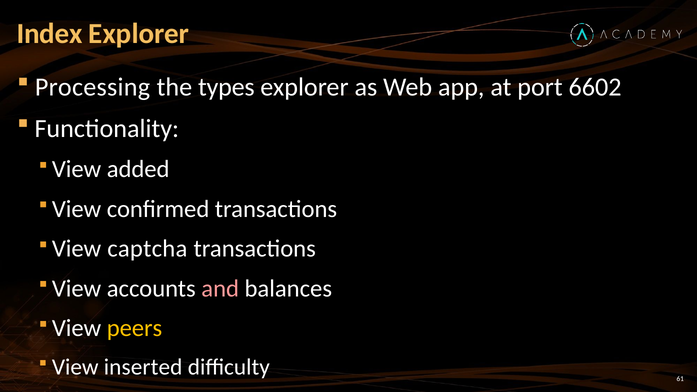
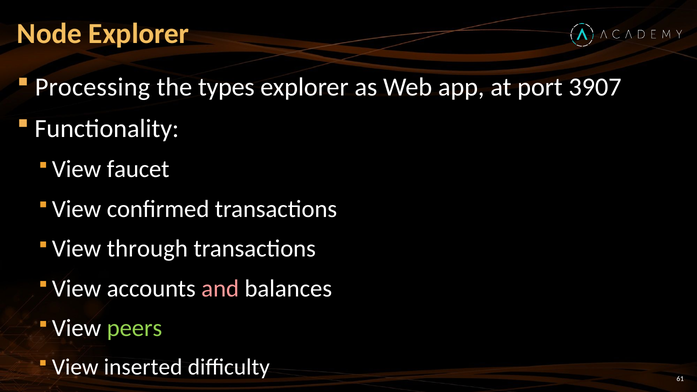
Index: Index -> Node (49, 34)
6602: 6602 -> 3907 (595, 87)
added: added -> faucet (138, 169)
captcha: captcha -> through (147, 249)
peers colour: yellow -> light green (135, 328)
